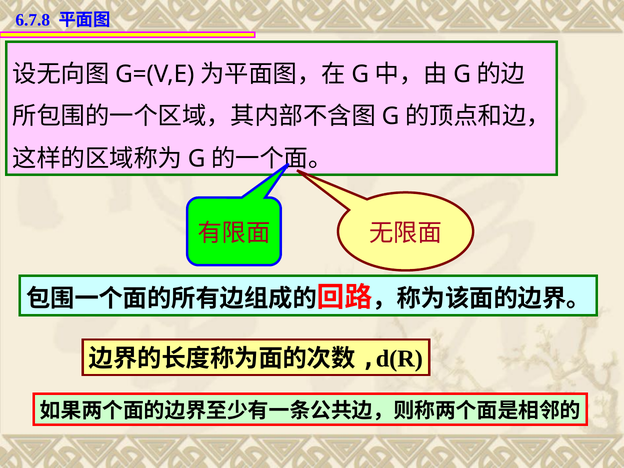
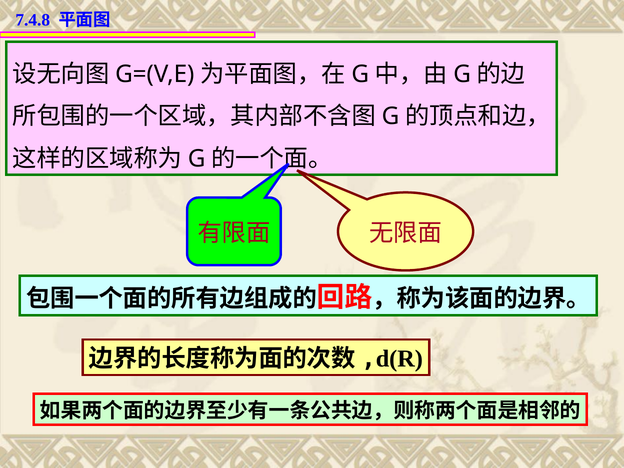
6.7.8: 6.7.8 -> 7.4.8 (33, 20)
